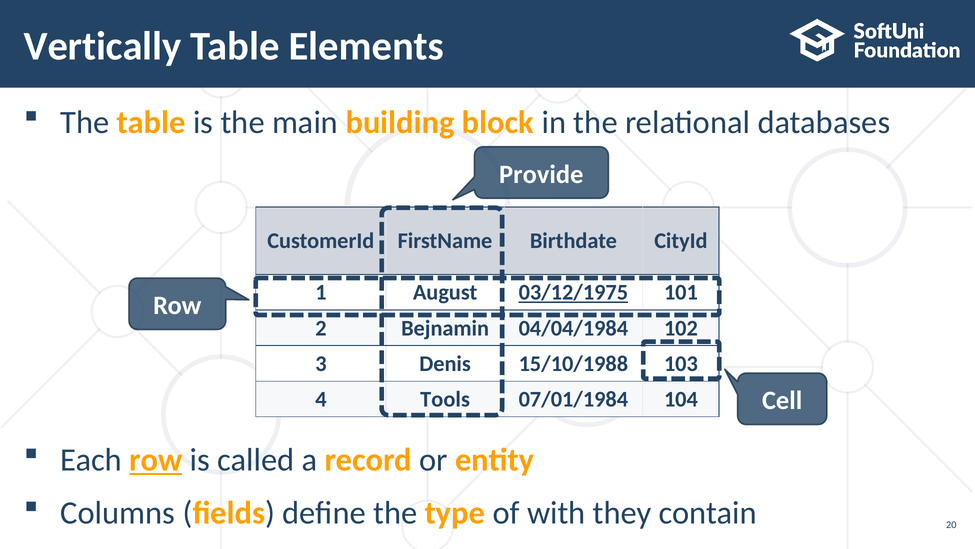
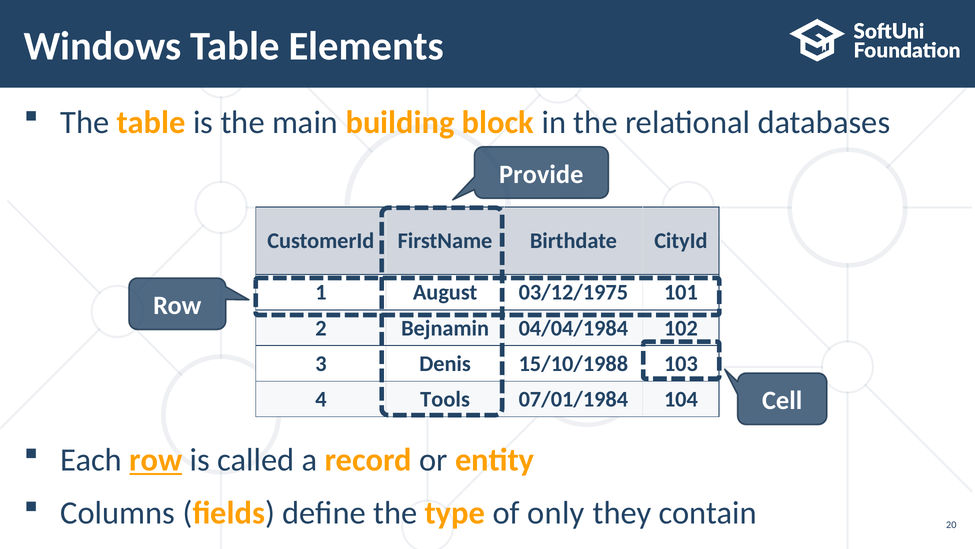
Vertically: Vertically -> Windows (103, 46)
03/12/1975 underline: present -> none (573, 292)
with: with -> only (556, 513)
